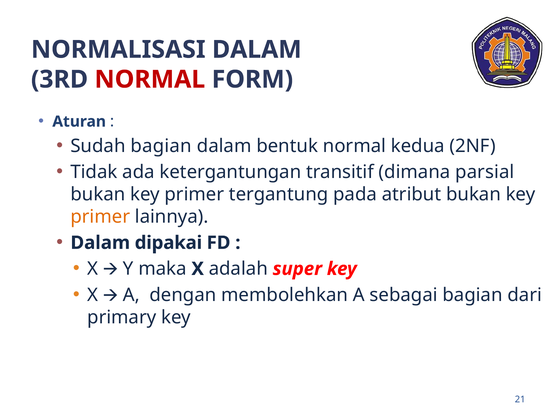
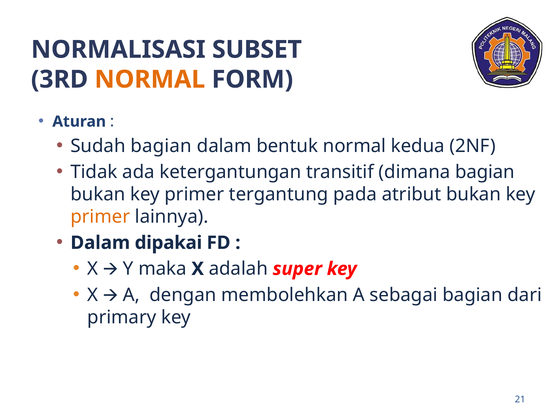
NORMALISASI DALAM: DALAM -> SUBSET (257, 50)
NORMAL colour: red -> orange (150, 79)
dimana parsial: parsial -> bagian (485, 172)
